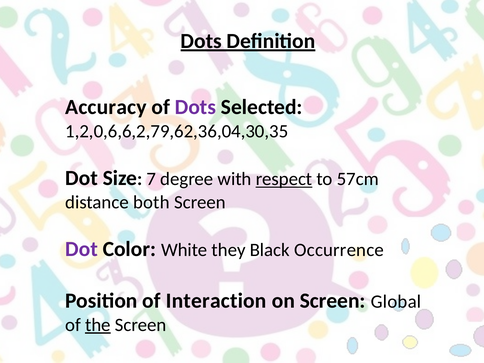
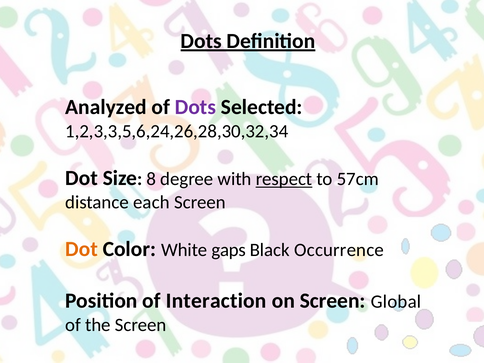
Accuracy: Accuracy -> Analyzed (106, 107)
1,2,0,6,6,2,79,62,36,04,30,35: 1,2,0,6,6,2,79,62,36,04,30,35 -> 1,2,3,3,5,6,24,26,28,30,32,34 (177, 131)
7: 7 -> 8 (151, 179)
both: both -> each (151, 202)
Dot colour: purple -> orange (82, 249)
they: they -> gaps (229, 250)
the underline: present -> none (98, 325)
